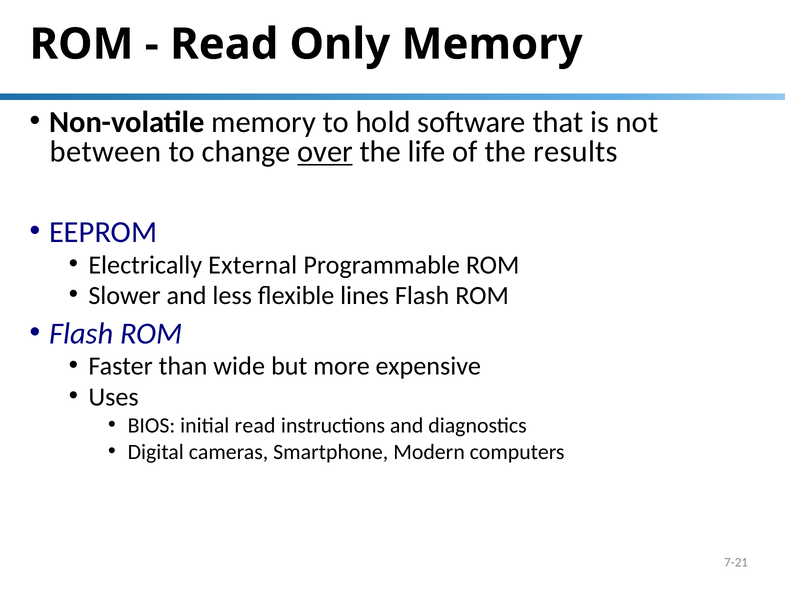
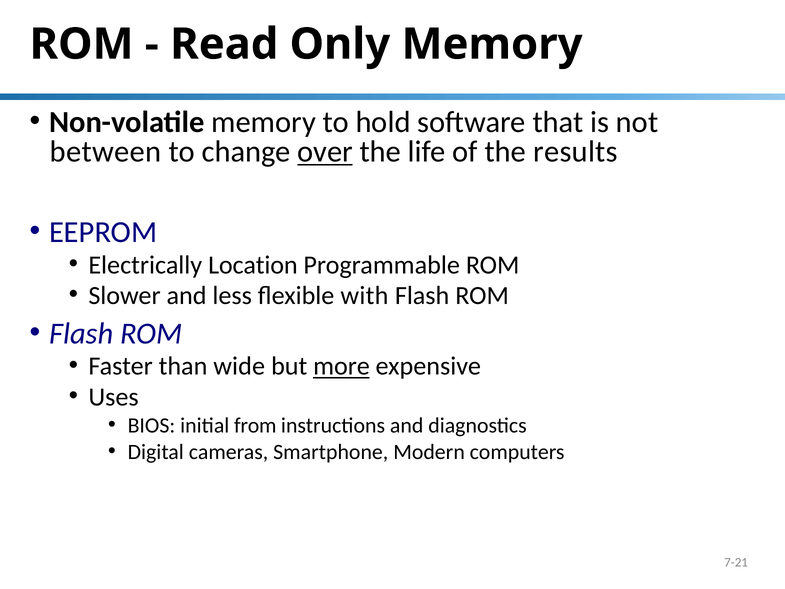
External: External -> Location (253, 265)
lines: lines -> with (364, 295)
more underline: none -> present (342, 366)
initial read: read -> from (255, 425)
